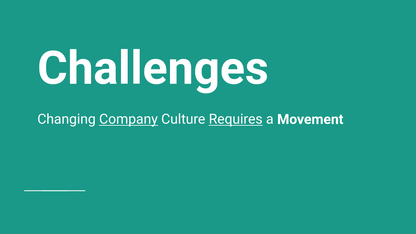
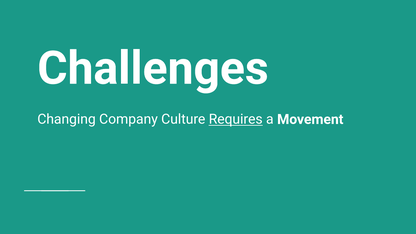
Company underline: present -> none (128, 119)
